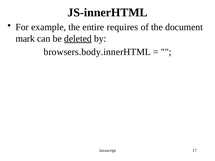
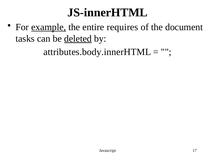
example underline: none -> present (49, 27)
mark: mark -> tasks (25, 39)
browsers.body.innerHTML: browsers.body.innerHTML -> attributes.body.innerHTML (97, 52)
